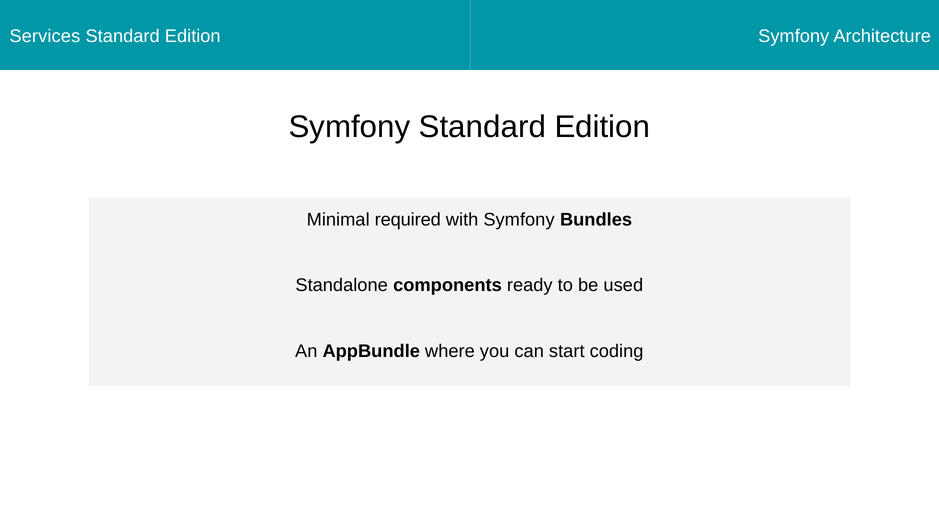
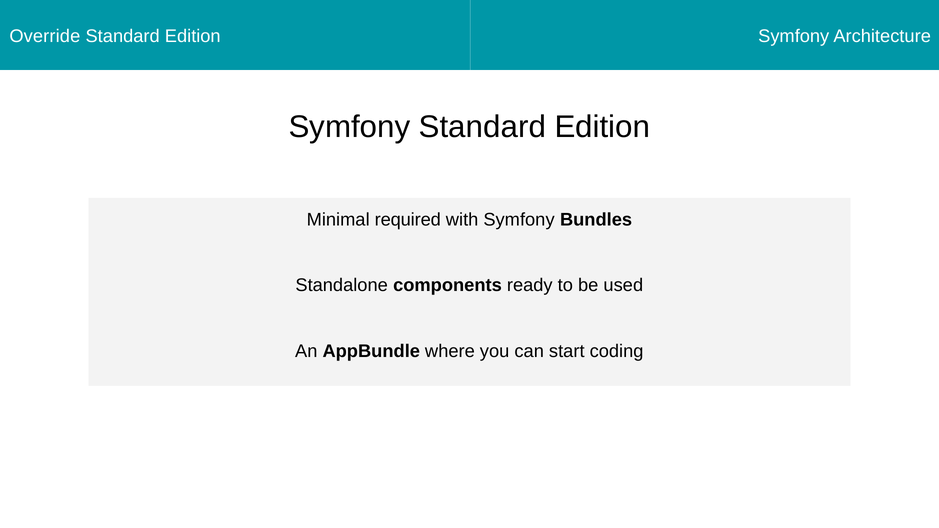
Services: Services -> Override (45, 36)
